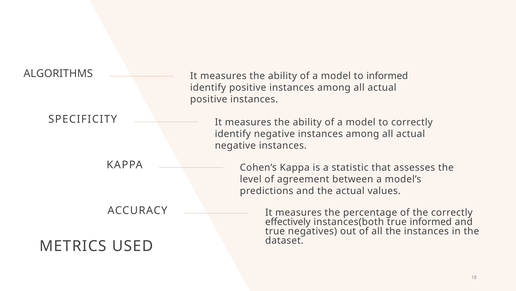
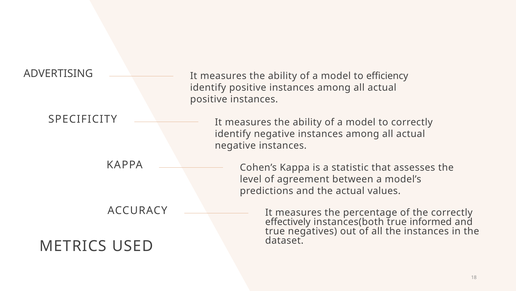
ALGORITHMS: ALGORITHMS -> ADVERTISING (58, 73)
to informed: informed -> efficiency (387, 76)
